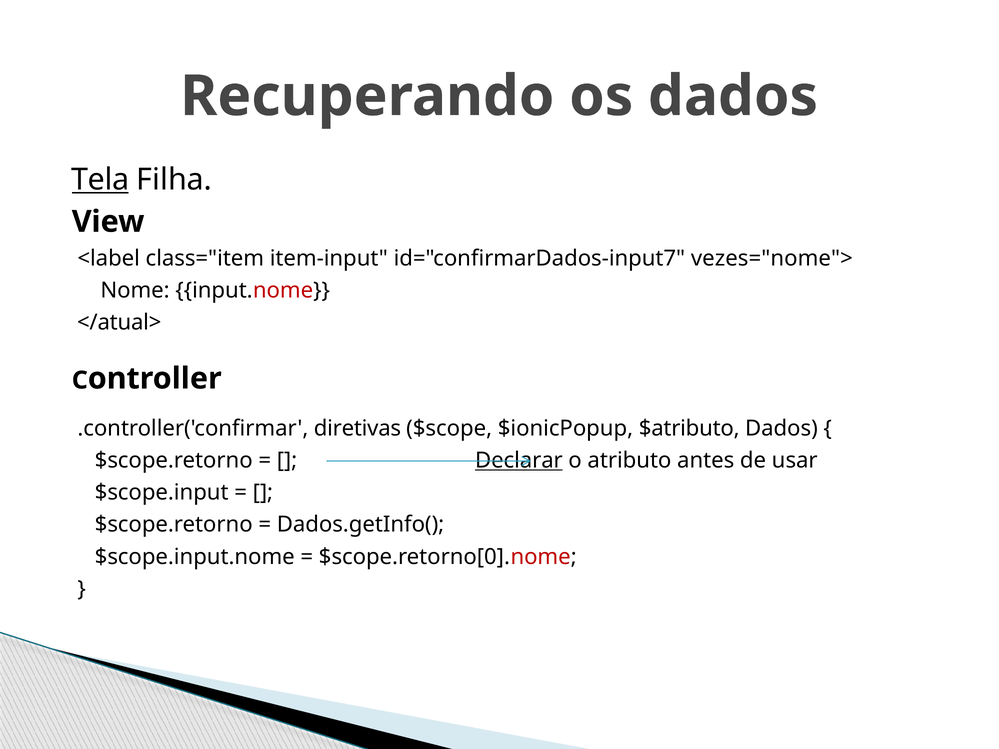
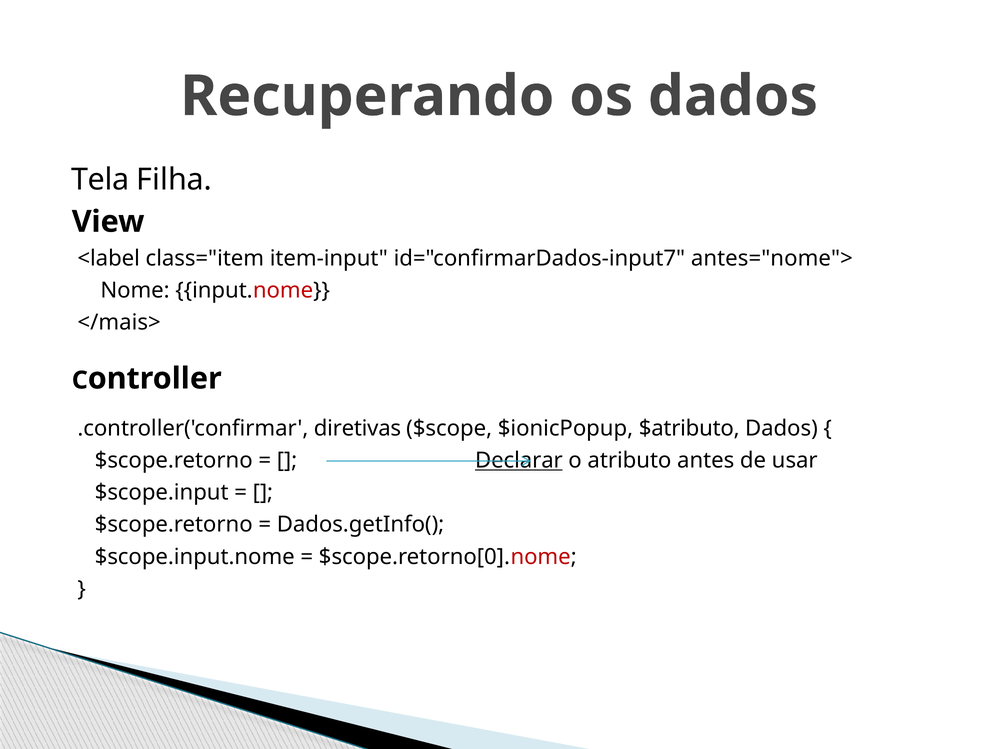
Tela underline: present -> none (100, 180)
vezes="nome">: vezes="nome"> -> antes="nome"> (772, 258)
</atual>: </atual> -> </mais> (119, 323)
